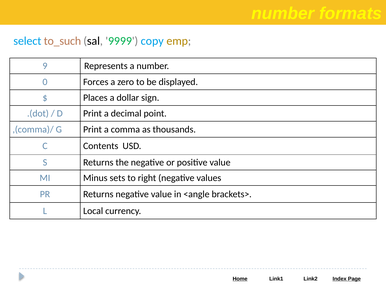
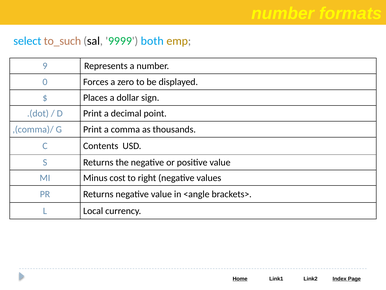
copy: copy -> both (152, 41)
sets: sets -> cost (117, 178)
